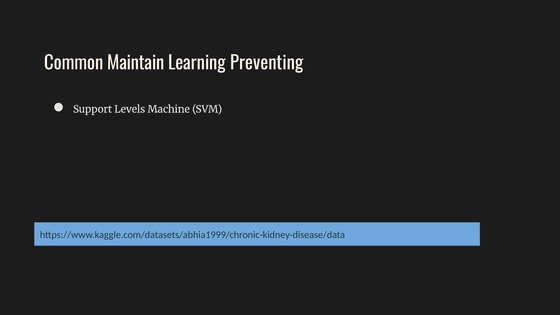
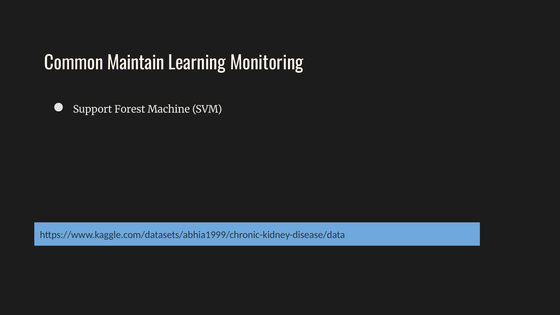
Preventing: Preventing -> Monitoring (267, 63)
Levels: Levels -> Forest (130, 109)
